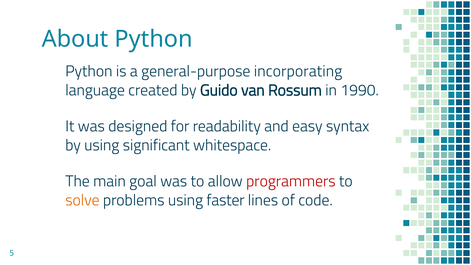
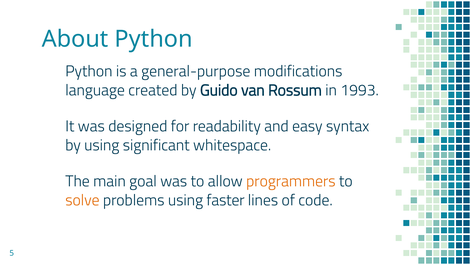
incorporating: incorporating -> modifications (298, 71)
1990: 1990 -> 1993 (360, 90)
programmers colour: red -> orange (291, 181)
